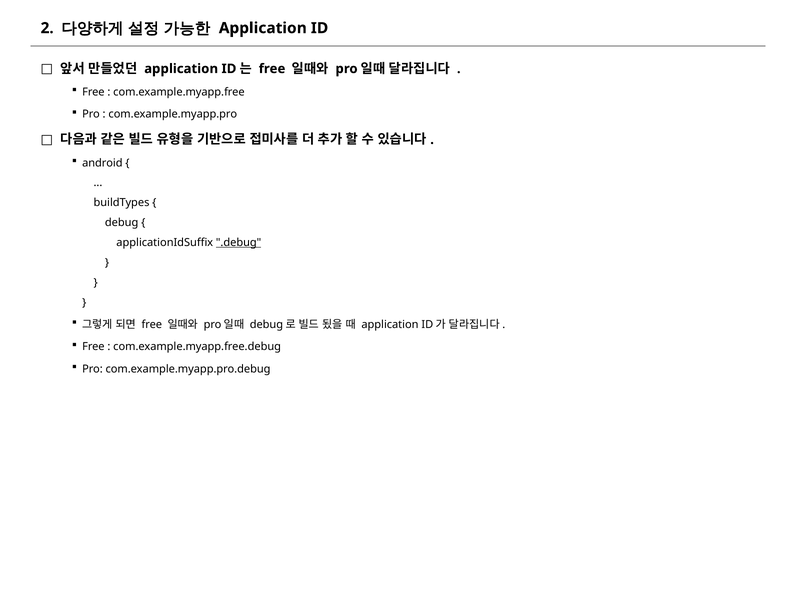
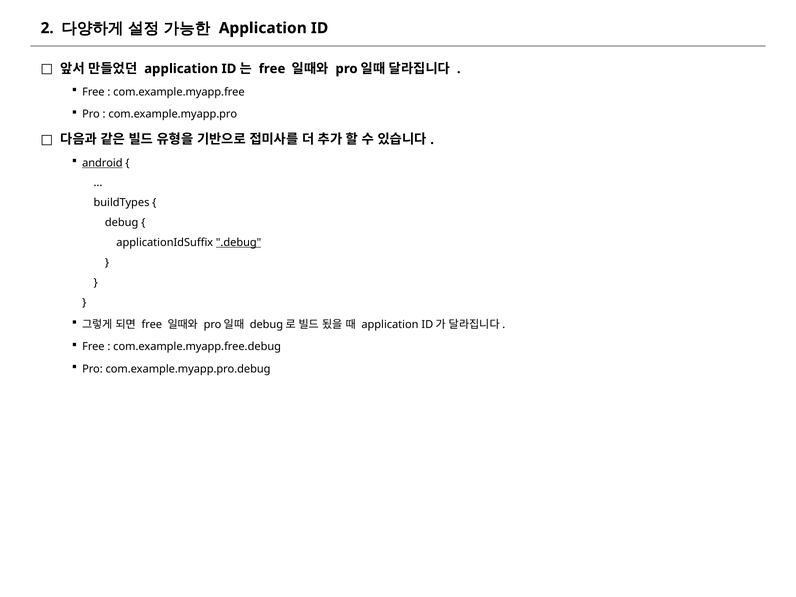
android underline: none -> present (102, 163)
